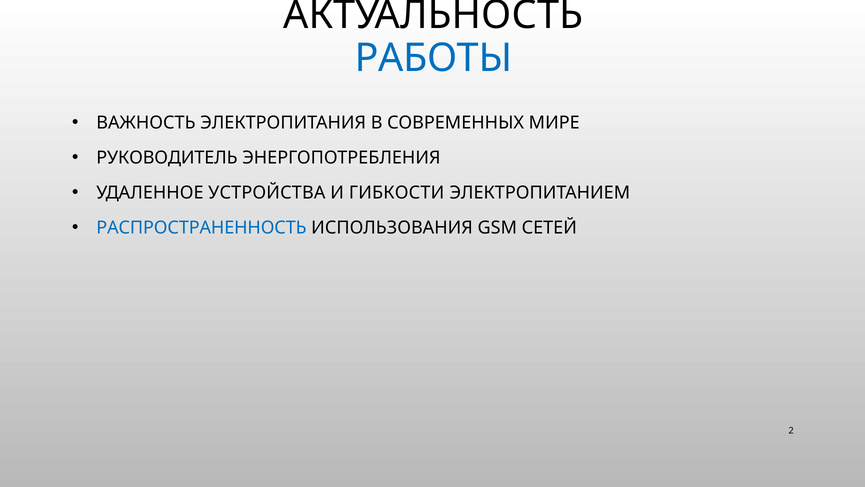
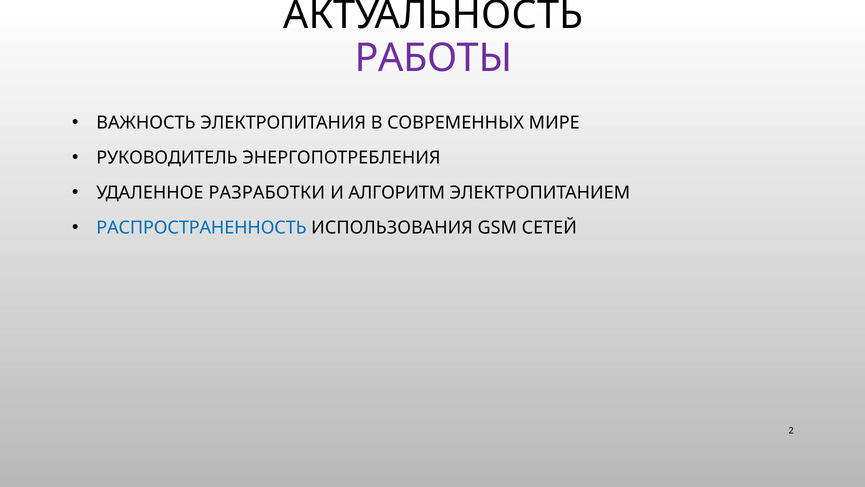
РАБОТЫ colour: blue -> purple (434, 58)
УСТРОЙСТВА: УСТРОЙСТВА -> РАЗРАБОТКИ (267, 193)
ГИБКОСТИ: ГИБКОСТИ -> АЛГОРИТМ (397, 193)
